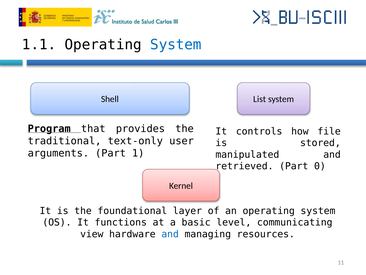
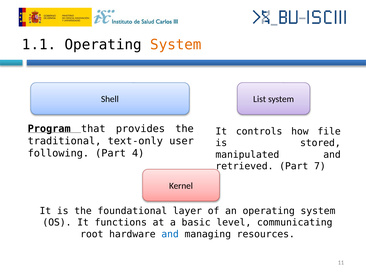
System colour: blue -> orange (176, 45)
arguments: arguments -> following (58, 153)
1: 1 -> 4 (138, 153)
0: 0 -> 7 (320, 166)
view: view -> root (92, 234)
